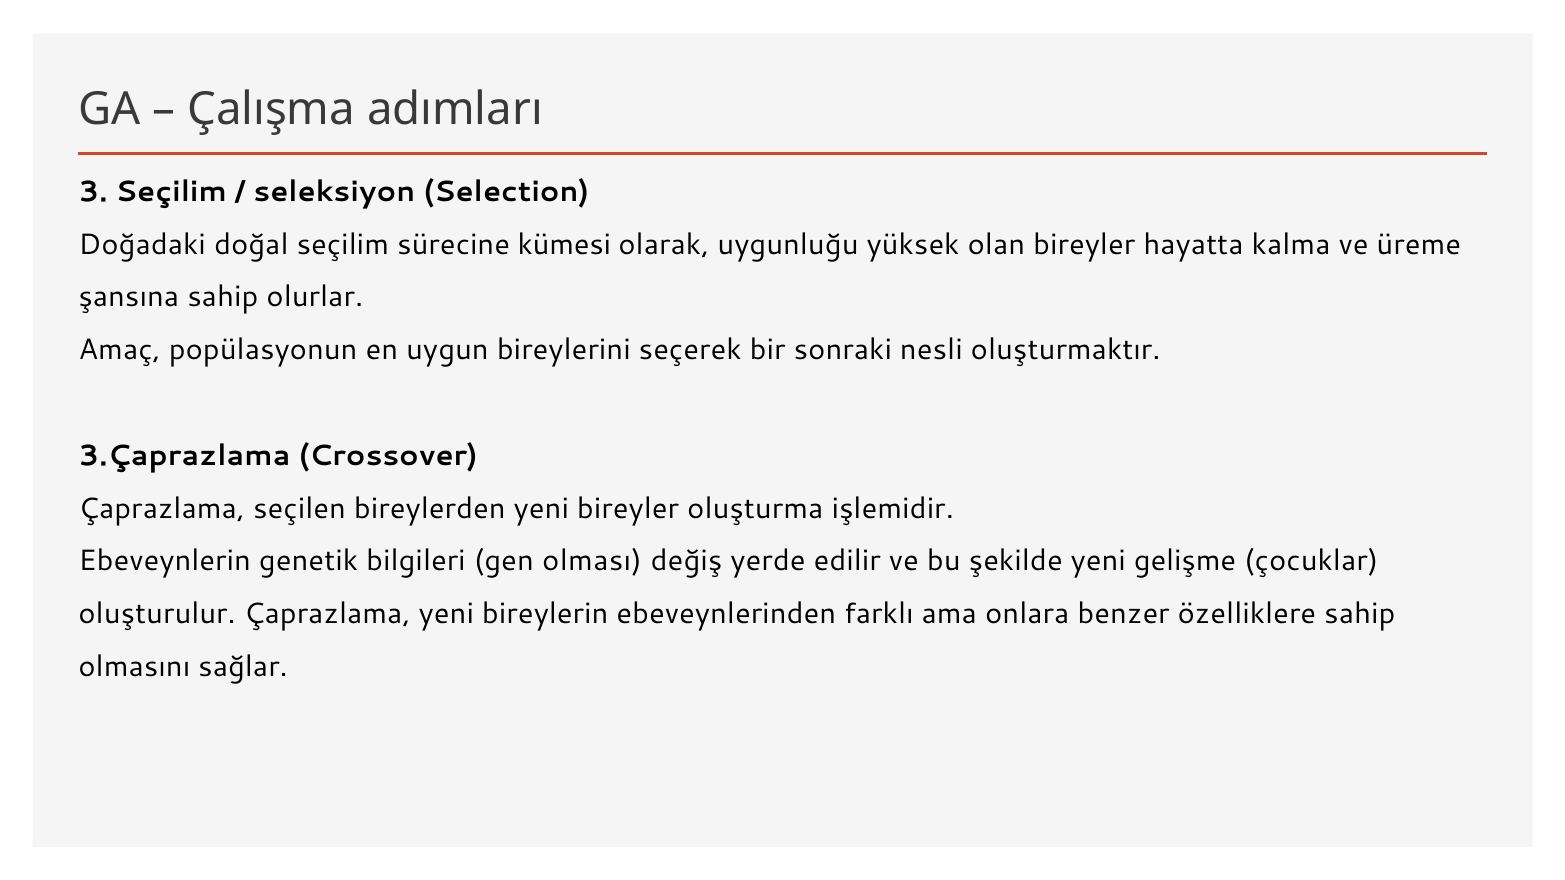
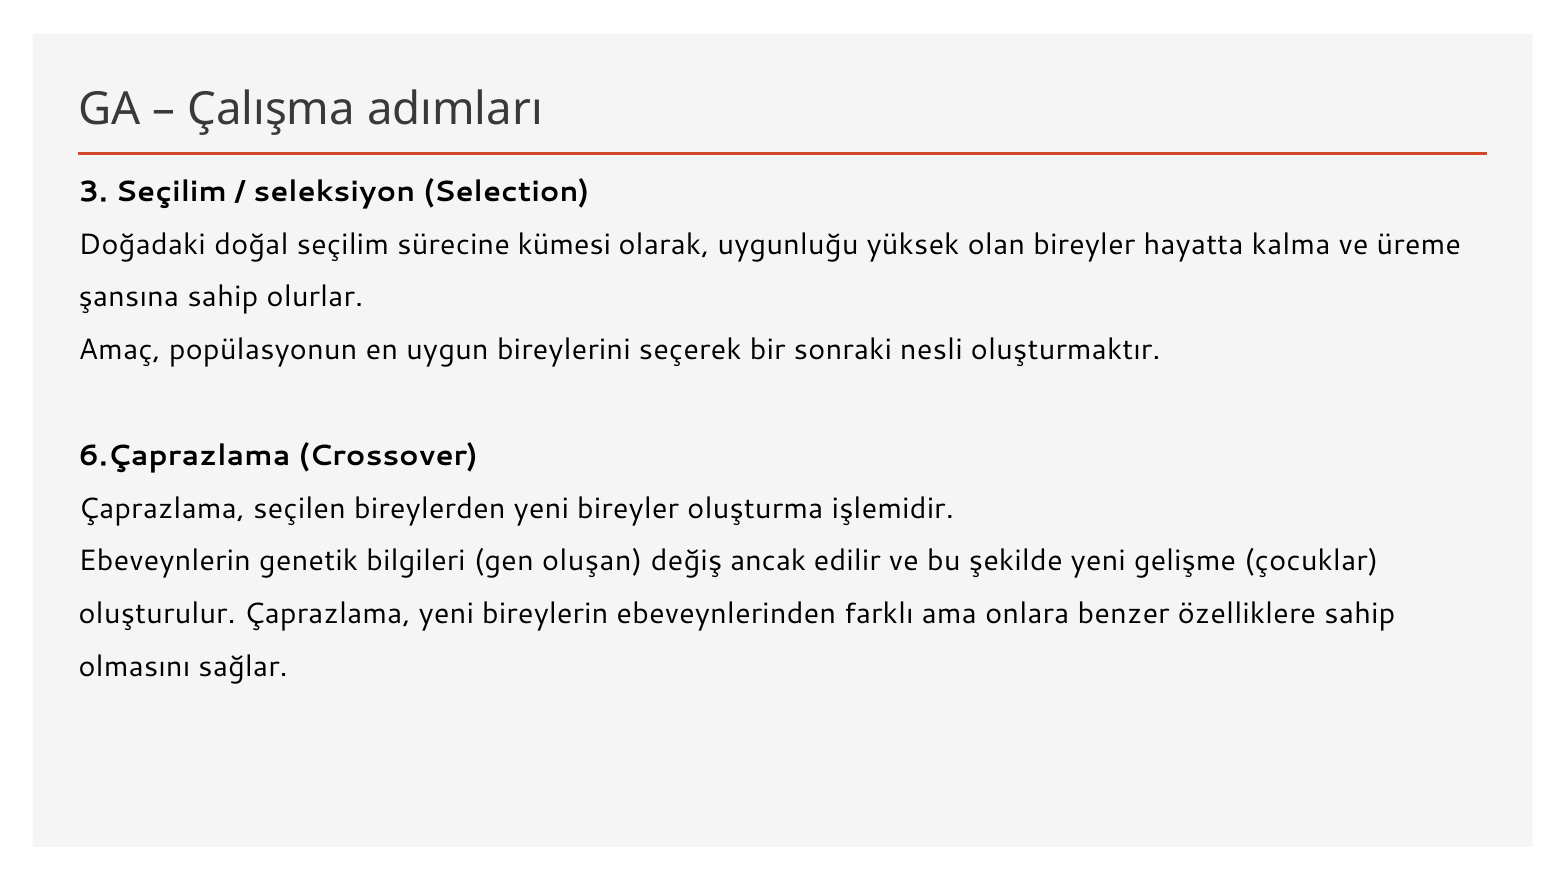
3.Çaprazlama: 3.Çaprazlama -> 6.Çaprazlama (184, 456)
olması: olması -> oluşan (592, 561)
yerde: yerde -> ancak (768, 561)
